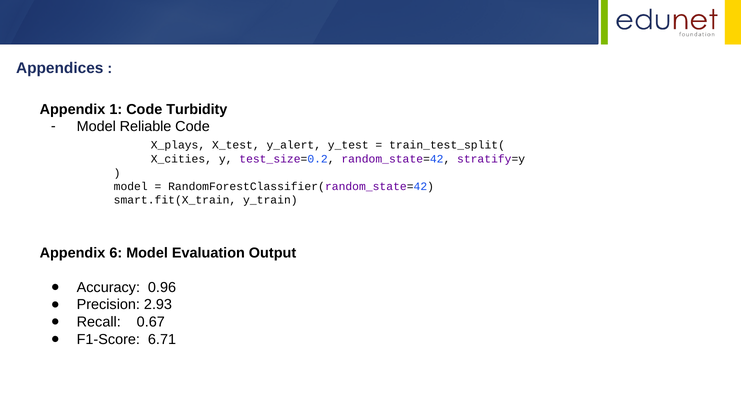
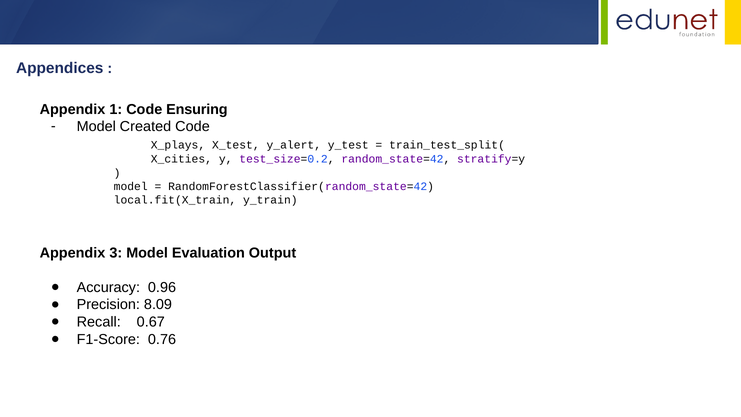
Turbidity: Turbidity -> Ensuring (197, 109)
Reliable: Reliable -> Created (146, 127)
smart.fit(X_train: smart.fit(X_train -> local.fit(X_train (175, 200)
6: 6 -> 3 (116, 253)
2.93: 2.93 -> 8.09 (158, 305)
6.71: 6.71 -> 0.76 (162, 339)
